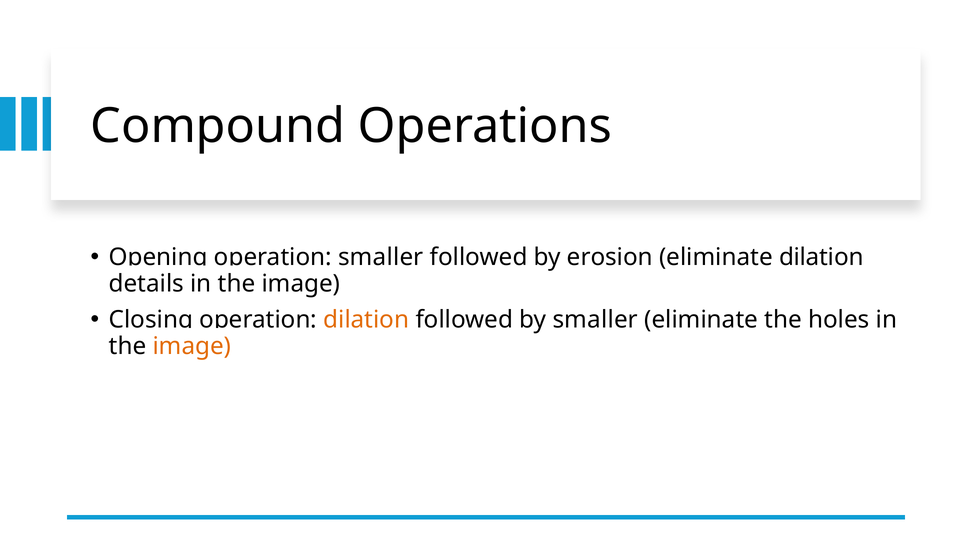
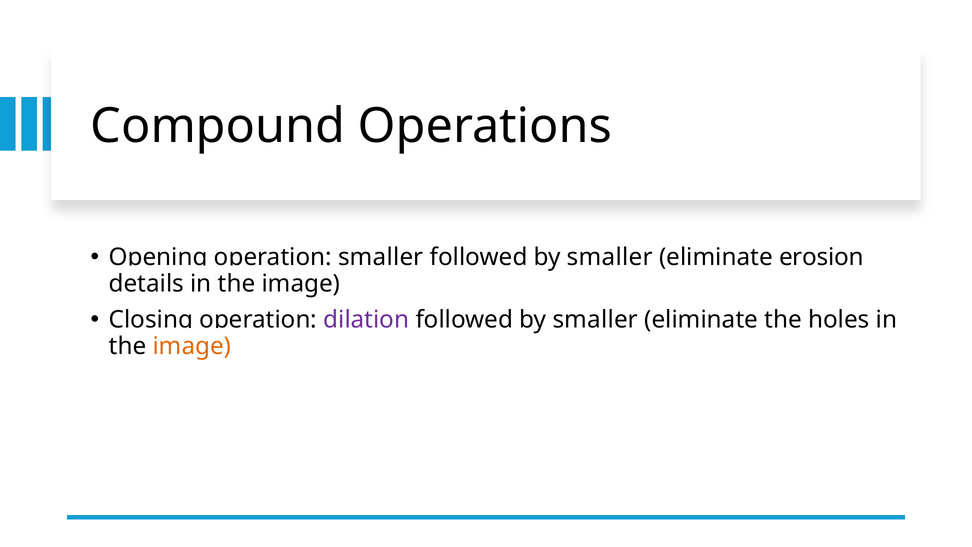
erosion: erosion -> smaller (610, 257)
eliminate dilation: dilation -> erosion (821, 257)
dilation colour: orange -> purple (366, 320)
